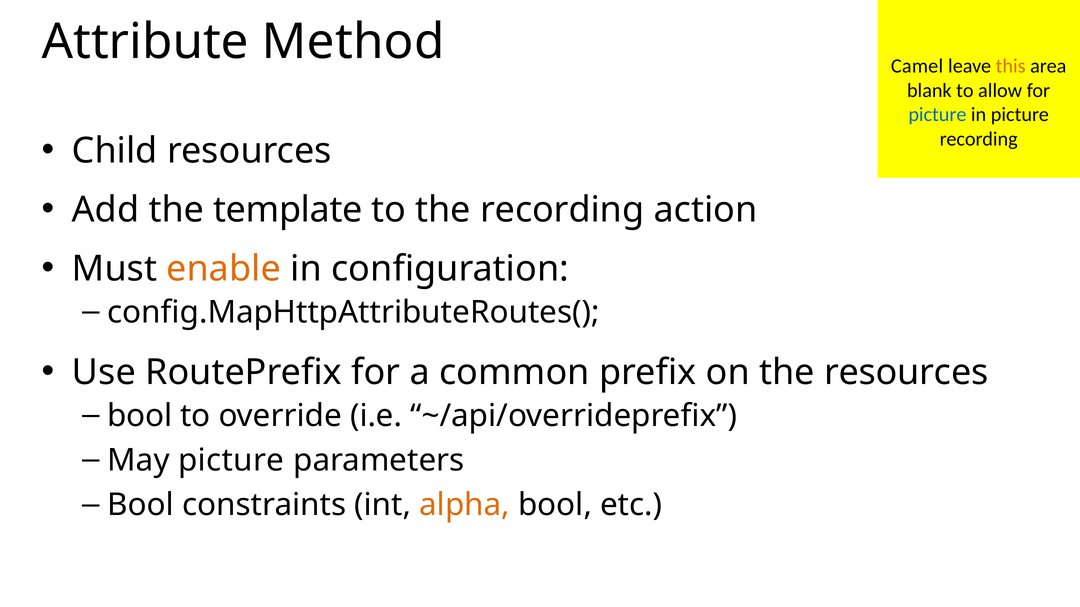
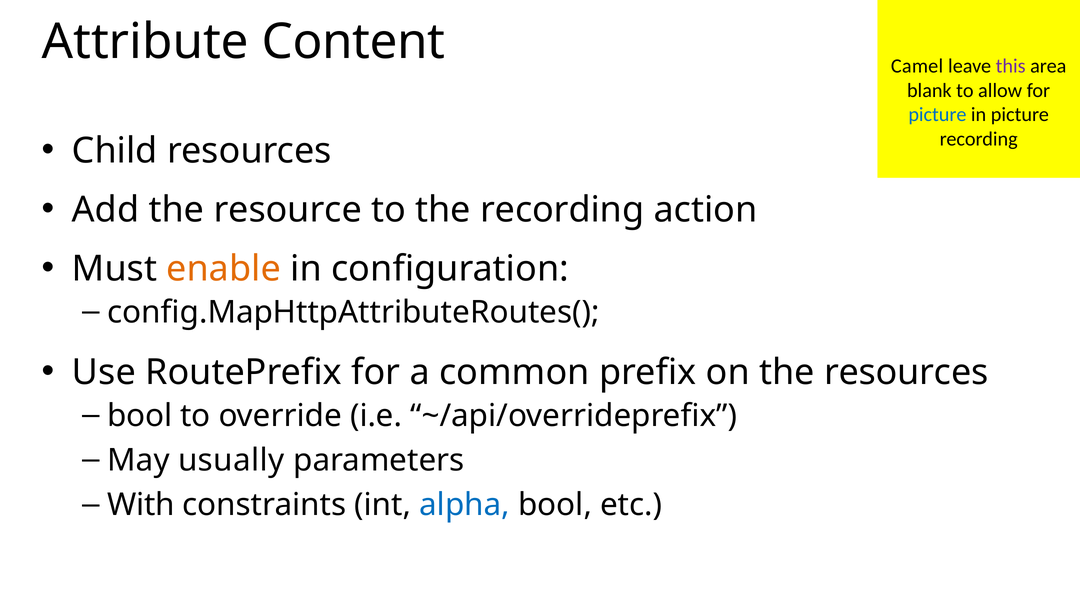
Method: Method -> Content (353, 42)
this colour: orange -> purple (1011, 66)
template: template -> resource (288, 210)
May picture: picture -> usually (231, 461)
Bool: Bool -> With (141, 505)
alpha colour: orange -> blue (465, 505)
